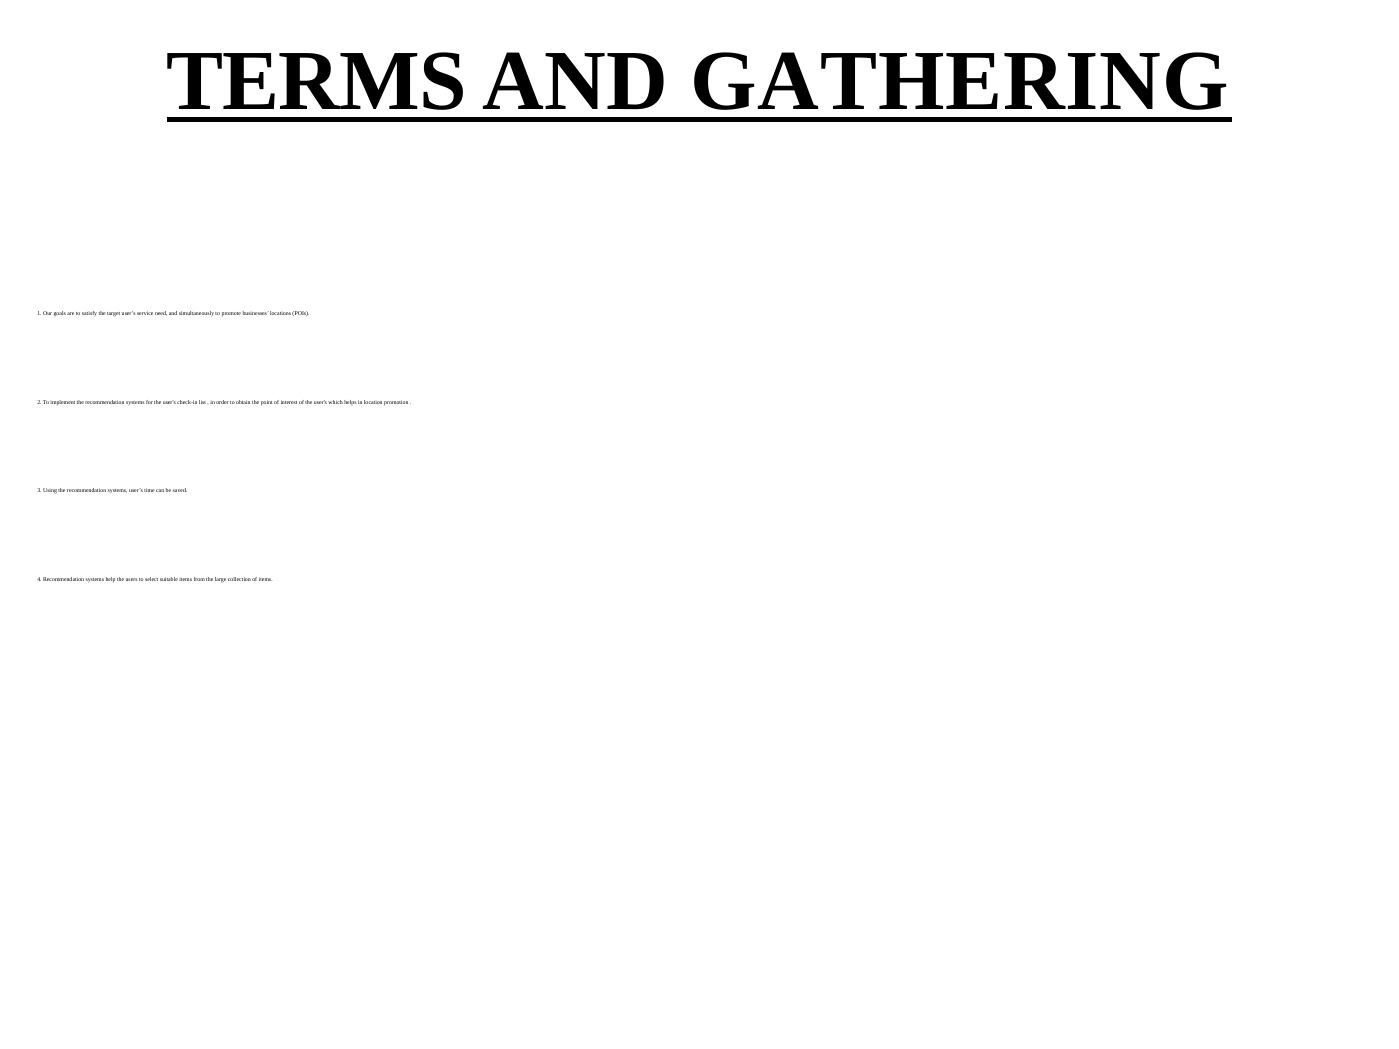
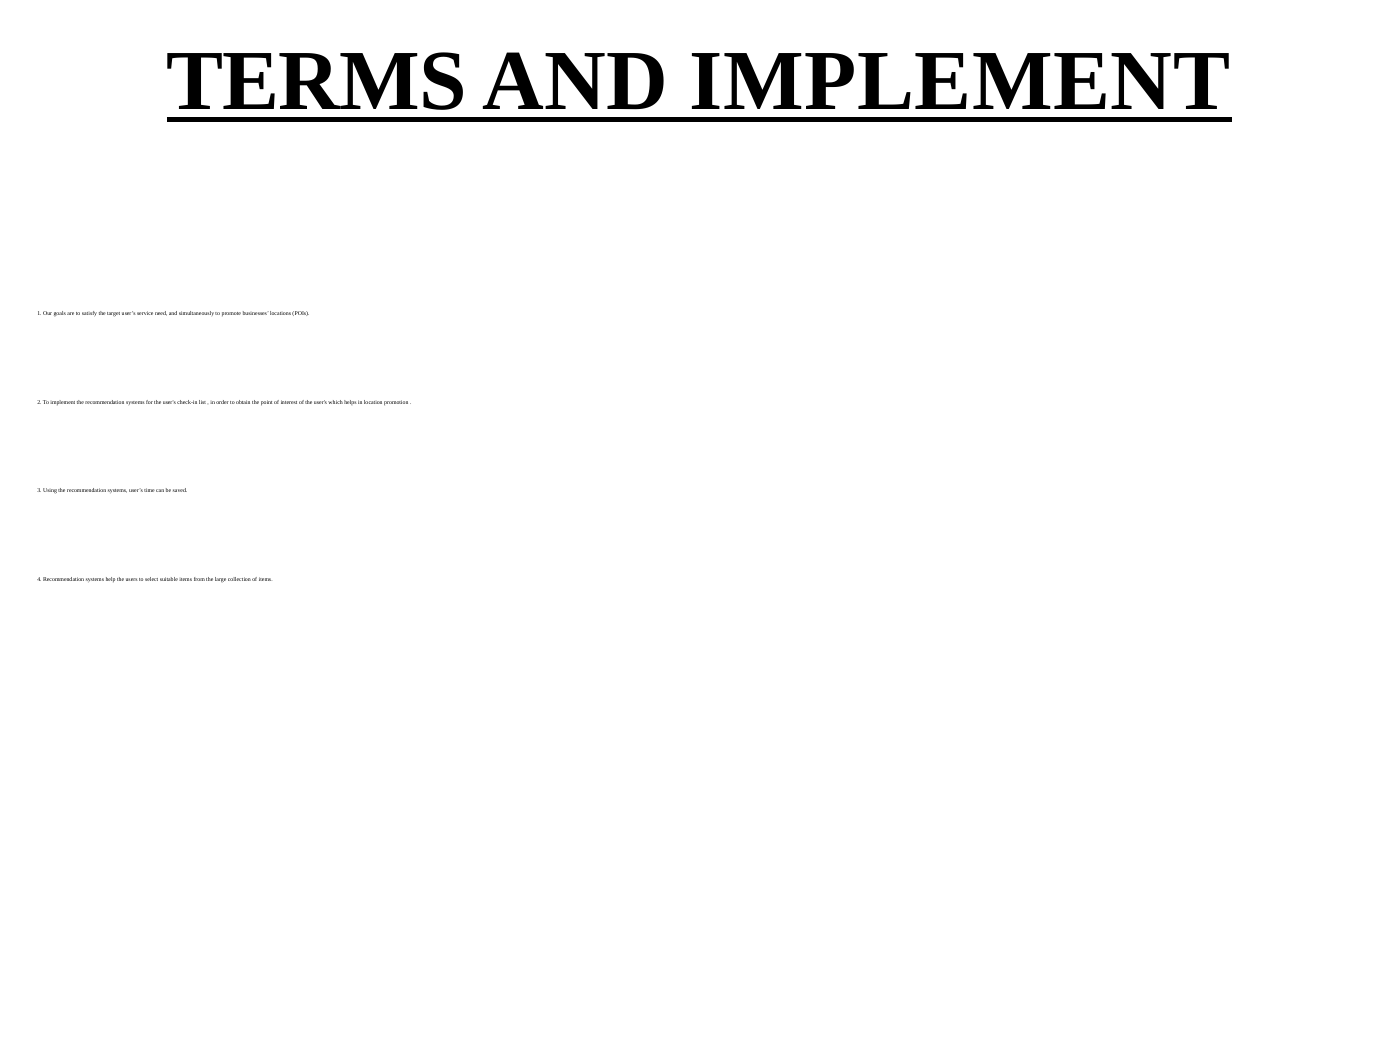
AND GATHERING: GATHERING -> IMPLEMENT (960, 82)
